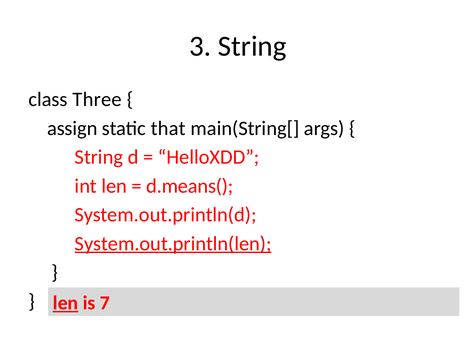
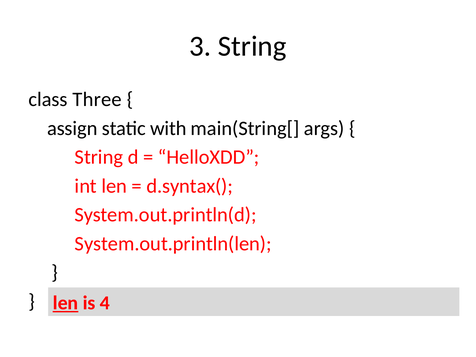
that: that -> with (168, 128)
d.means(: d.means( -> d.syntax( (190, 186)
System.out.println(len underline: present -> none (173, 244)
7: 7 -> 4 (105, 303)
